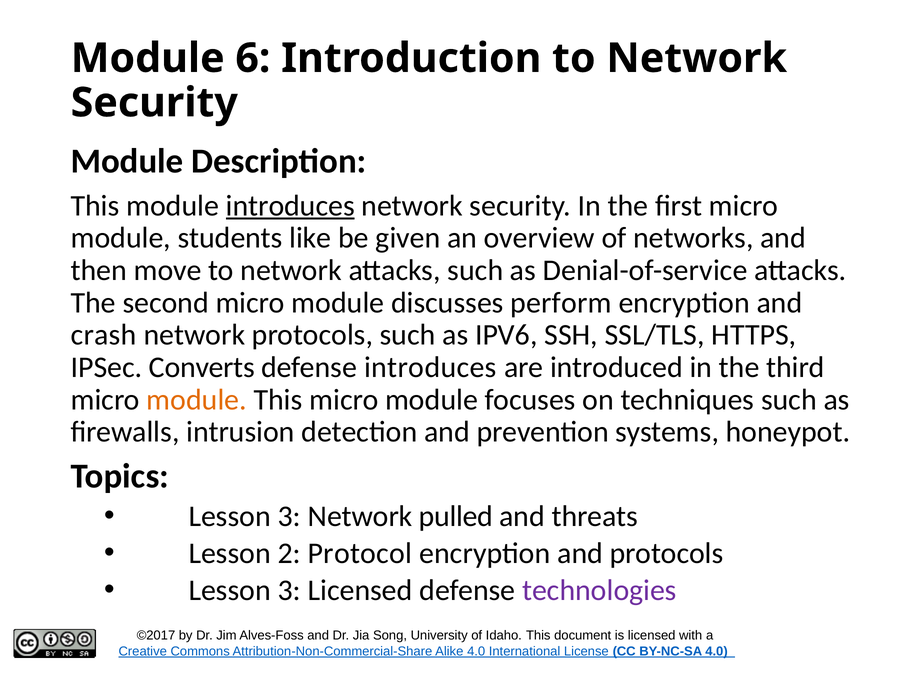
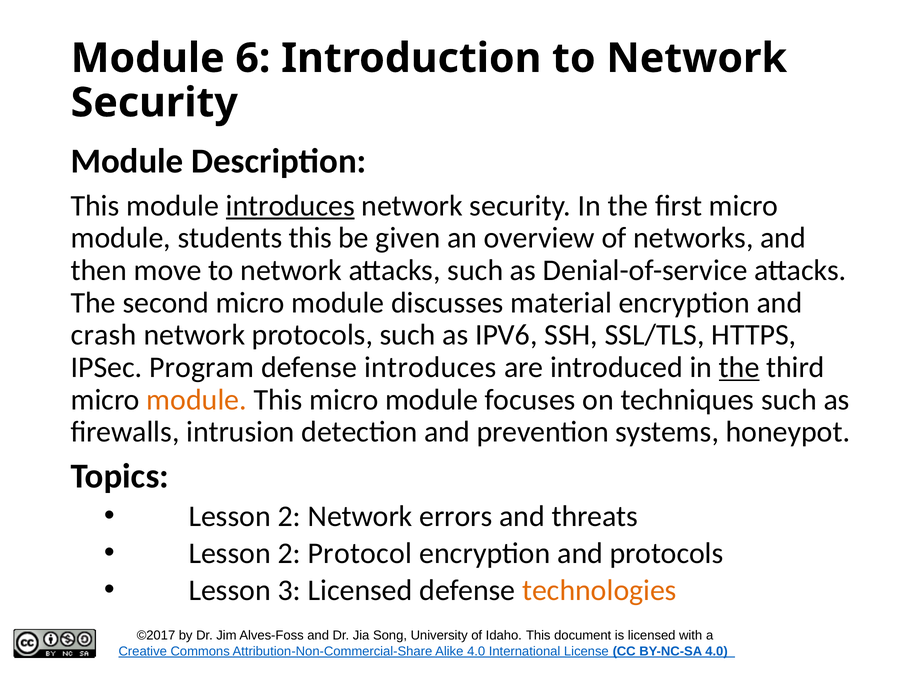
students like: like -> this (310, 238)
perform: perform -> material (561, 302)
Converts: Converts -> Program (202, 367)
the underline: none -> present (739, 367)
3: 3 -> 2 (289, 516)
pulled: pulled -> errors (456, 516)
technologies colour: purple -> orange (599, 590)
